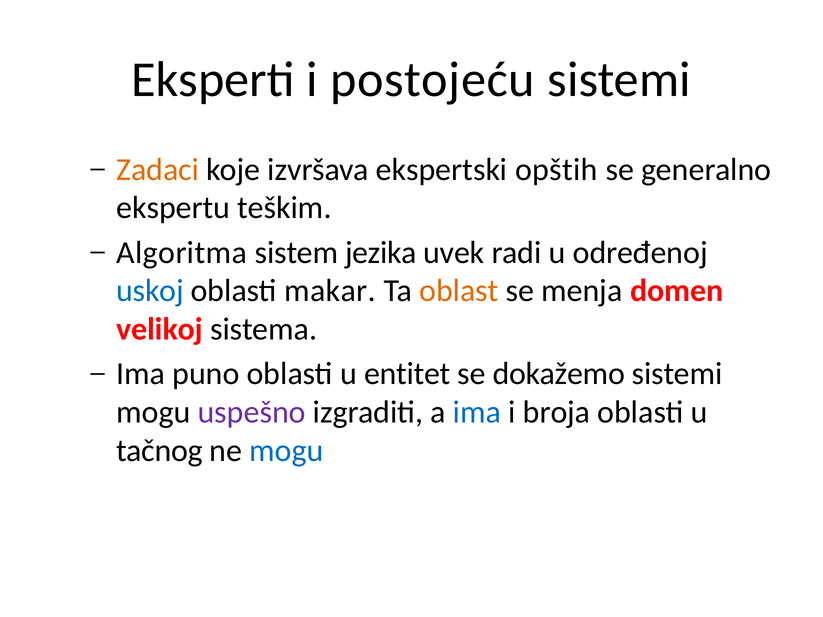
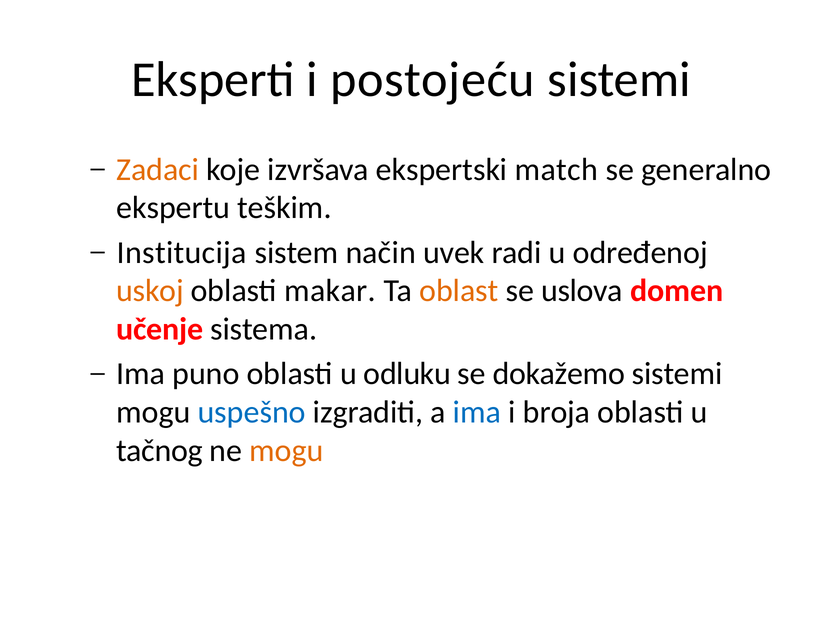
opštih: opštih -> match (556, 170)
Algoritma: Algoritma -> Institucija (182, 253)
jezika: jezika -> način (381, 253)
uskoj colour: blue -> orange (150, 291)
menja: menja -> uslova (582, 291)
velikoj: velikoj -> učenje (160, 329)
entitet: entitet -> odluku (407, 374)
uspešno colour: purple -> blue (252, 412)
mogu colour: blue -> orange (286, 451)
